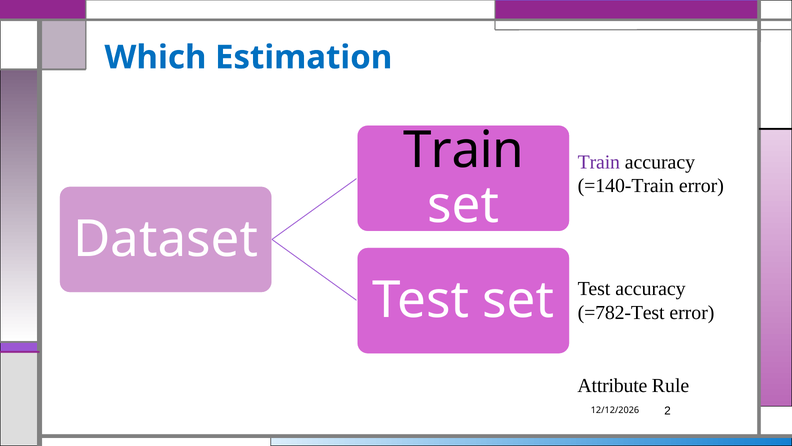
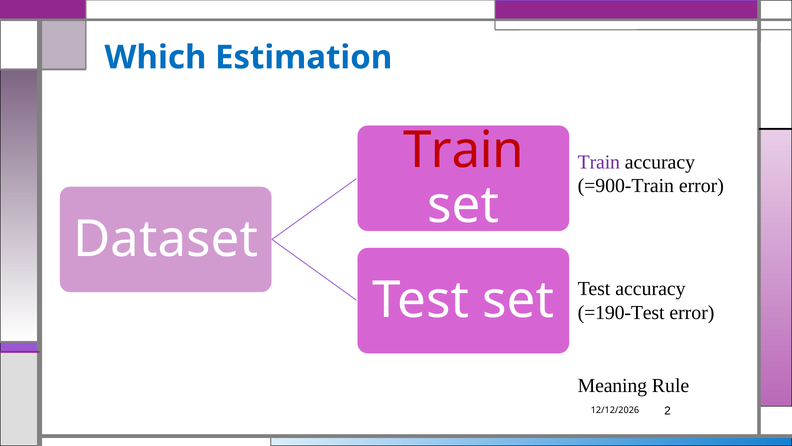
Train colour: black -> red (464, 150)
=140-Train: =140-Train -> =900-Train (626, 186)
=782-Test: =782-Test -> =190-Test (621, 312)
Attribute: Attribute -> Meaning (612, 385)
